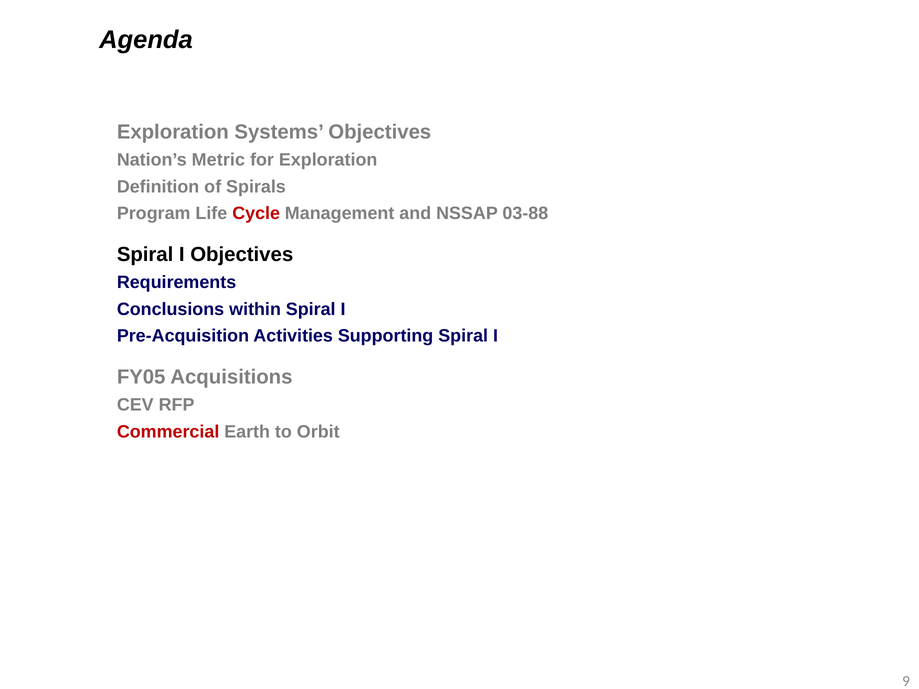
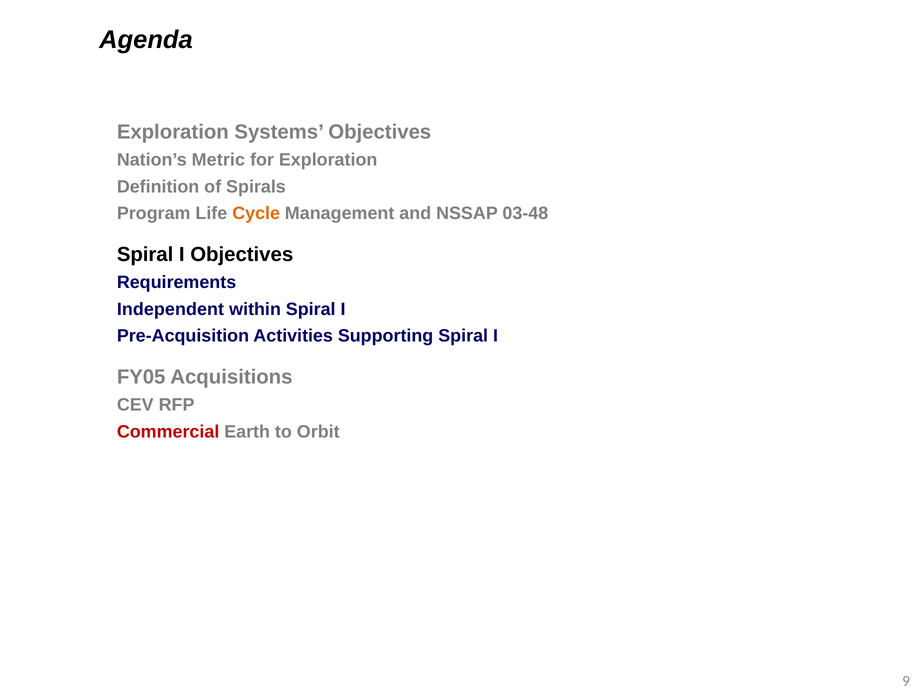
Cycle colour: red -> orange (256, 214)
03-88: 03-88 -> 03-48 (525, 214)
Conclusions: Conclusions -> Independent (170, 309)
